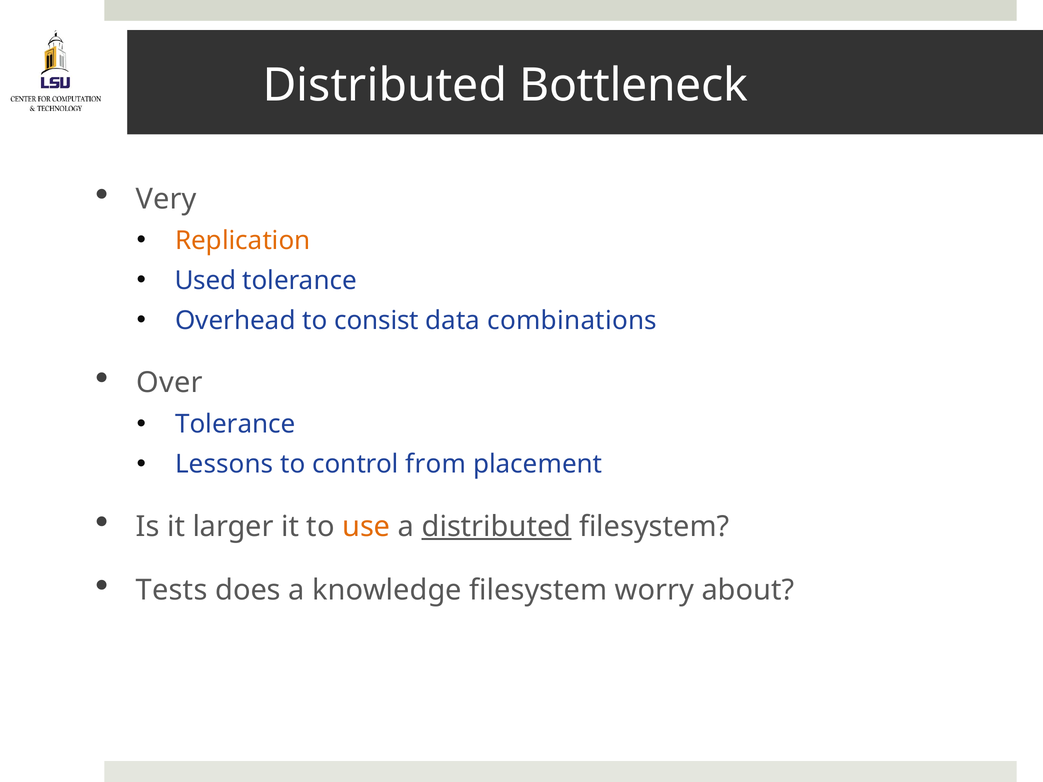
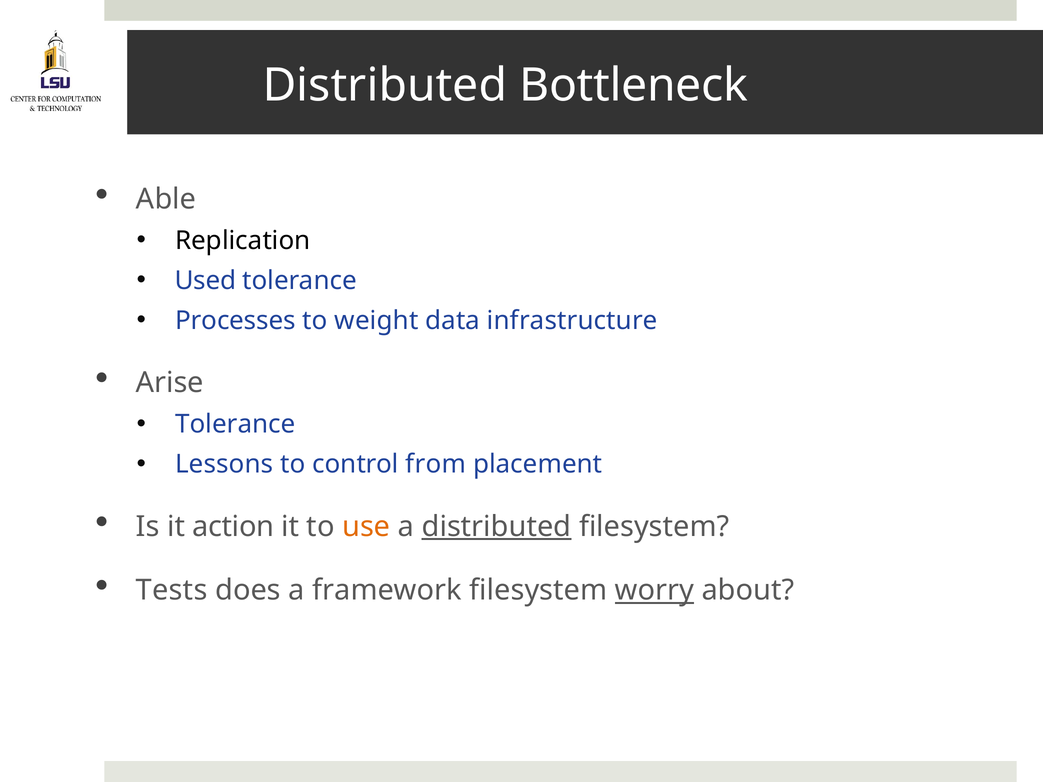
Very: Very -> Able (166, 199)
Replication colour: orange -> black (243, 241)
Overhead: Overhead -> Processes (235, 321)
consist: consist -> weight (376, 321)
combinations: combinations -> infrastructure (572, 321)
Over: Over -> Arise (170, 383)
larger: larger -> action (233, 527)
knowledge: knowledge -> framework (387, 591)
worry underline: none -> present (654, 591)
